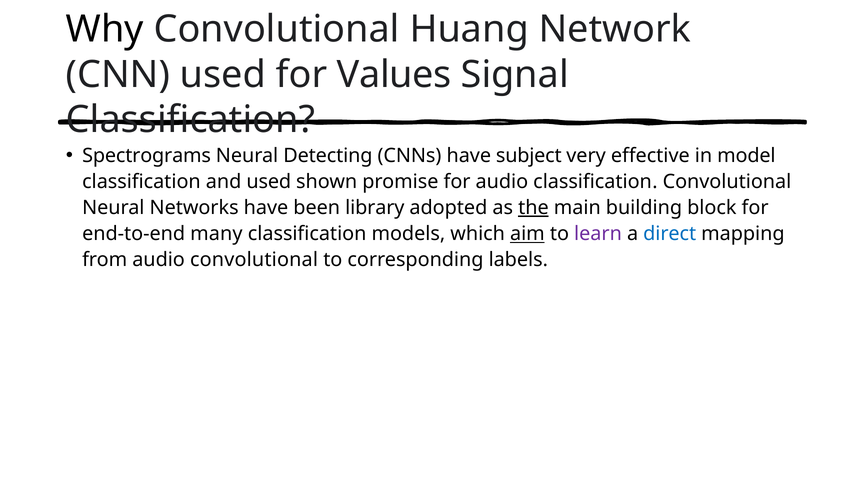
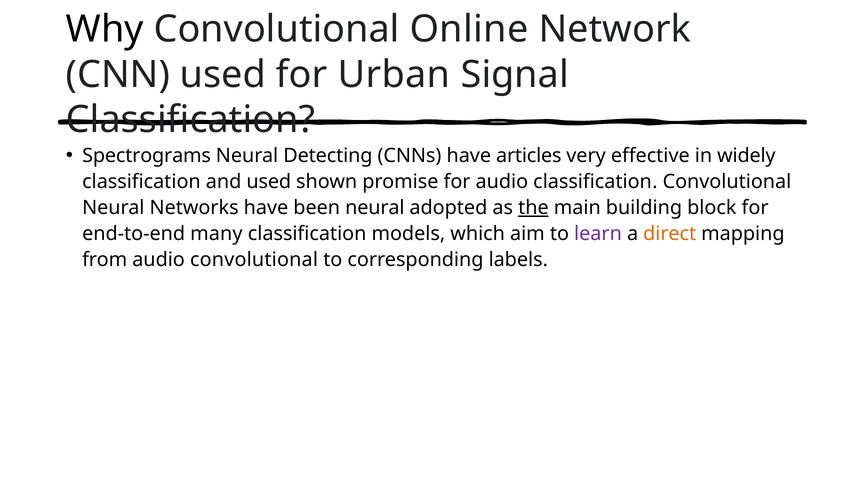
Huang: Huang -> Online (469, 29)
Values: Values -> Urban (394, 75)
subject: subject -> articles (529, 156)
model: model -> widely (746, 156)
been library: library -> neural (375, 208)
aim underline: present -> none (527, 234)
direct colour: blue -> orange (670, 234)
